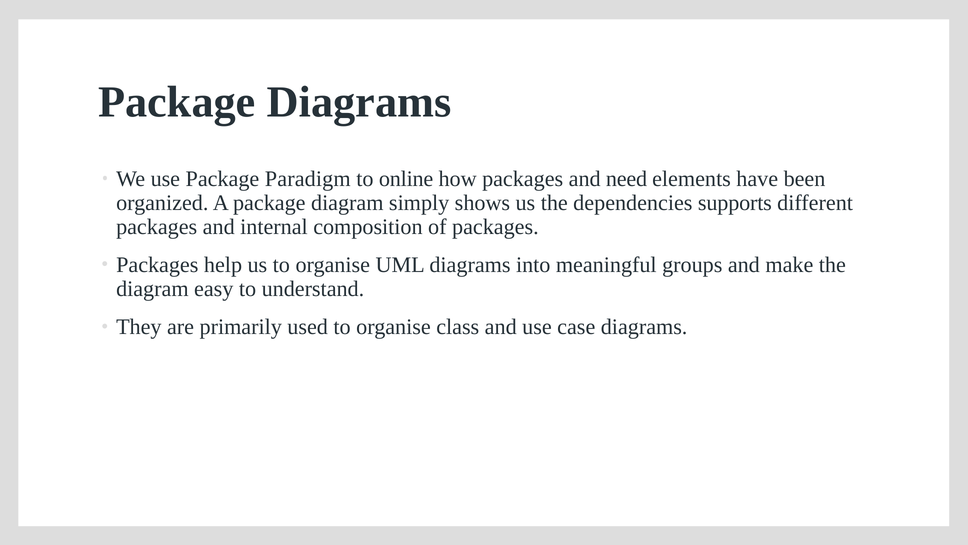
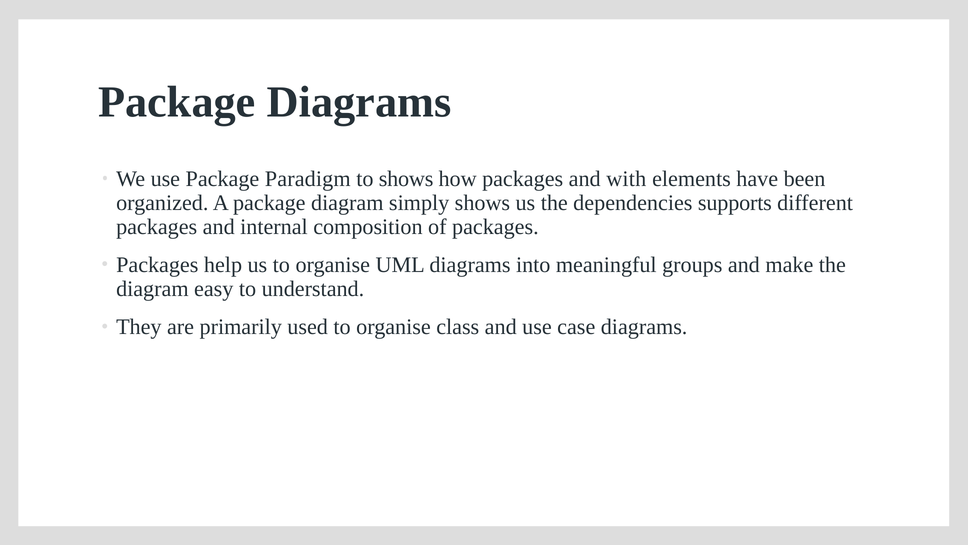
to online: online -> shows (406, 179)
need: need -> with (626, 179)
